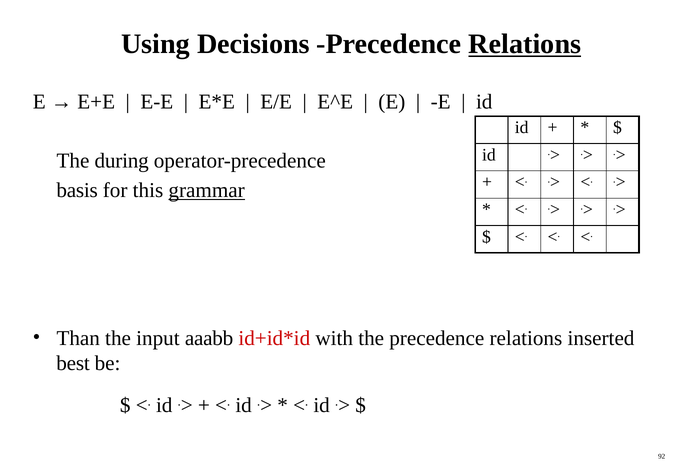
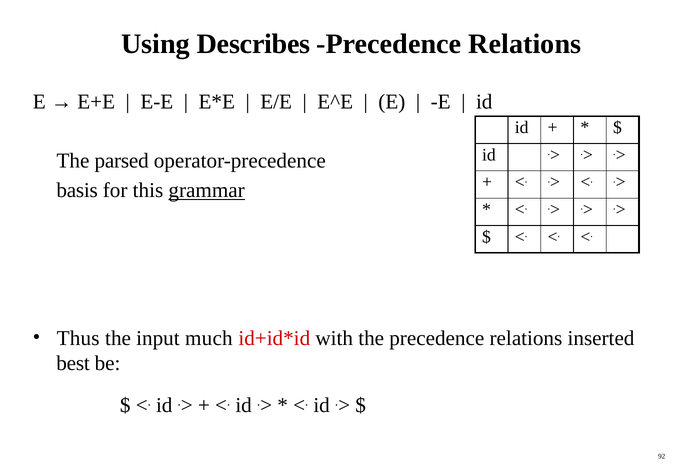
Decisions: Decisions -> Describes (254, 44)
Relations underline: present -> none (525, 44)
during: during -> parsed (122, 161)
Than: Than -> Thus (78, 339)
aaabb: aaabb -> much (209, 339)
